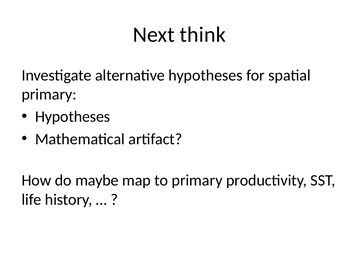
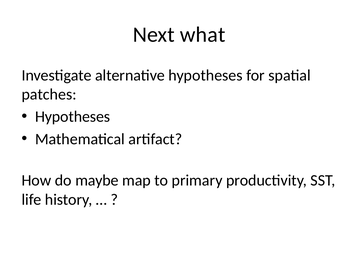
think: think -> what (203, 35)
primary: primary -> patches (49, 94)
